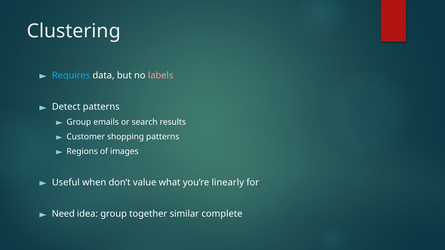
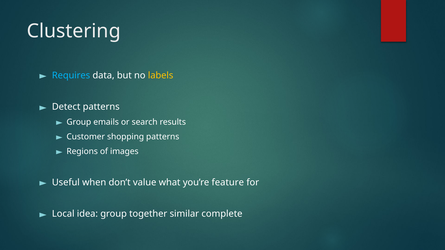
labels colour: pink -> yellow (161, 76)
linearly: linearly -> feature (228, 183)
Need: Need -> Local (63, 214)
